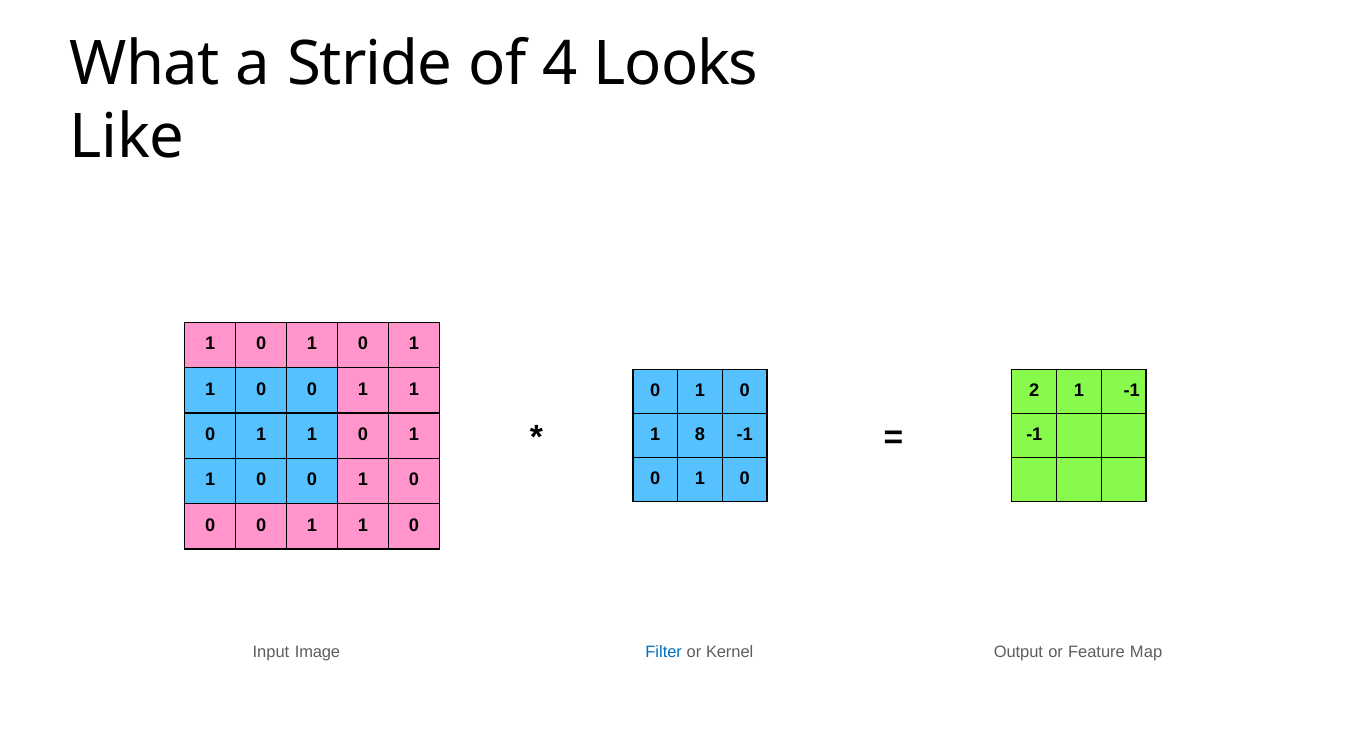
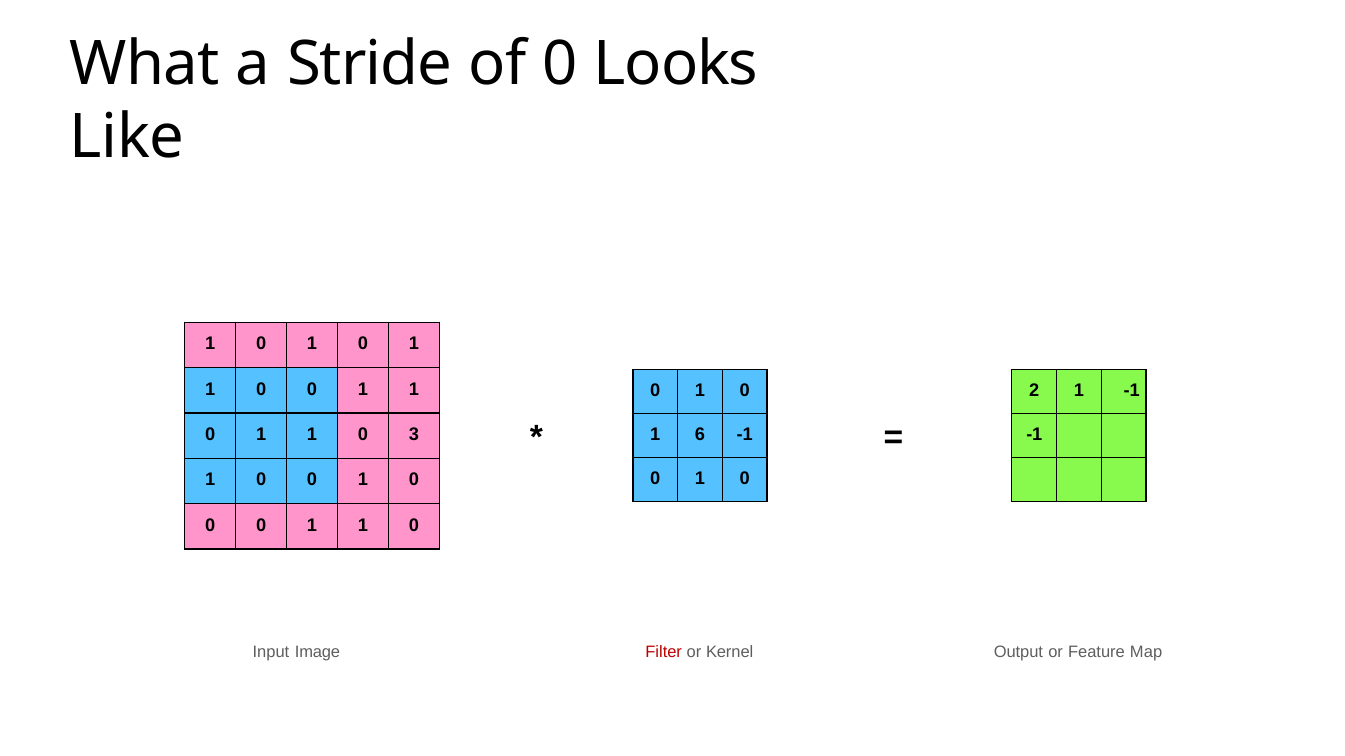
of 4: 4 -> 0 (560, 64)
1: 1 -> 3 (414, 435)
8: 8 -> 6 (700, 435)
Filter colour: blue -> red (664, 653)
